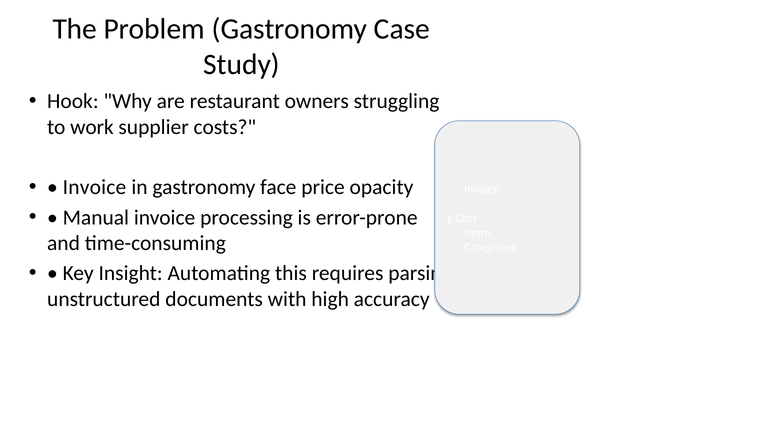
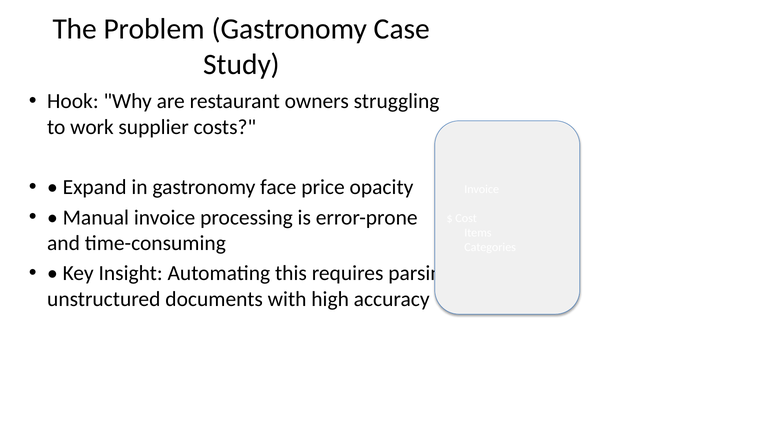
Invoice: Invoice -> Expand (95, 187)
